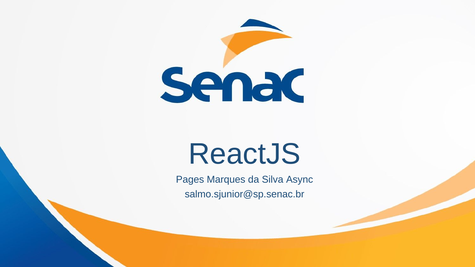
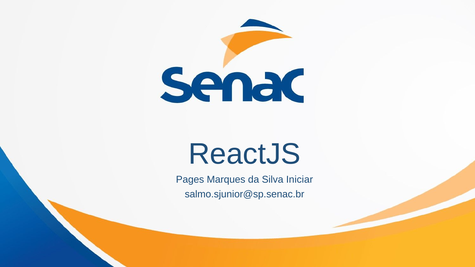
Async: Async -> Iniciar (300, 180)
